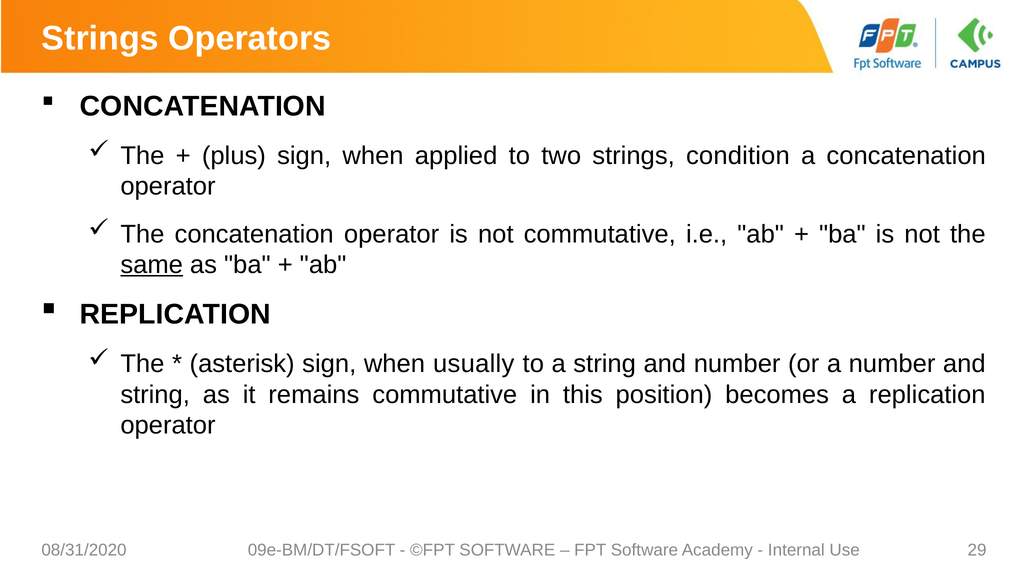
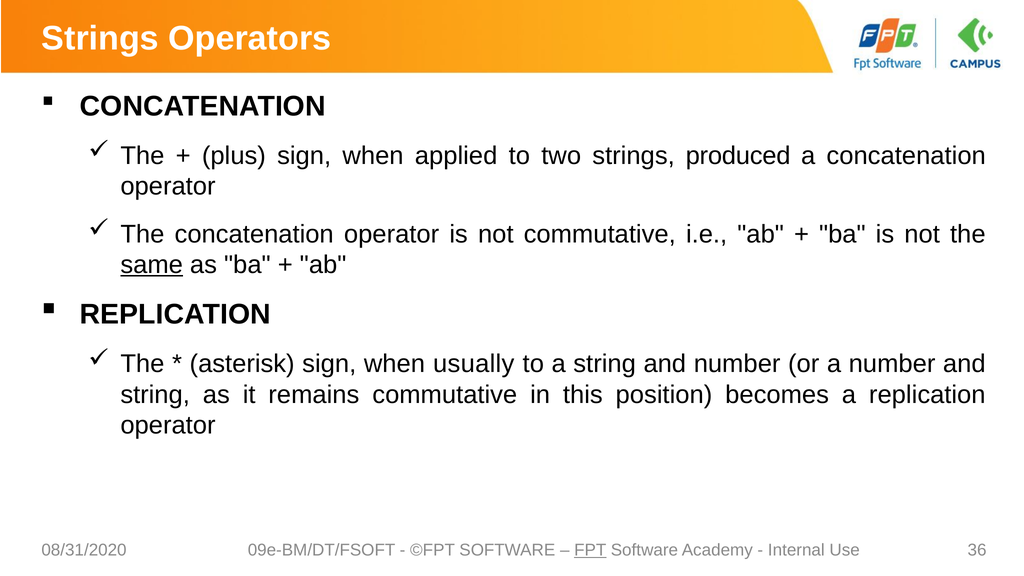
condition: condition -> produced (738, 156)
FPT underline: none -> present (590, 550)
29: 29 -> 36 (977, 550)
